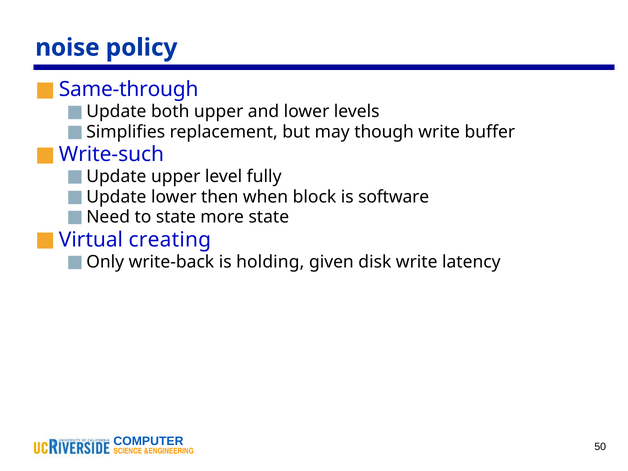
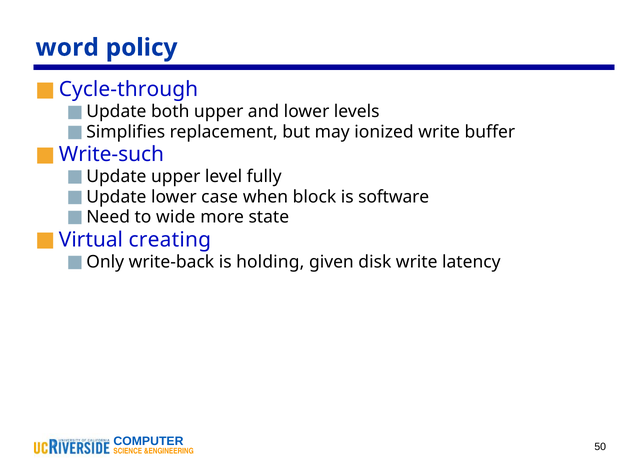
noise: noise -> word (67, 48)
Same-through: Same-through -> Cycle-through (128, 90)
though: though -> ionized (384, 132)
then: then -> case (220, 197)
to state: state -> wide (176, 217)
